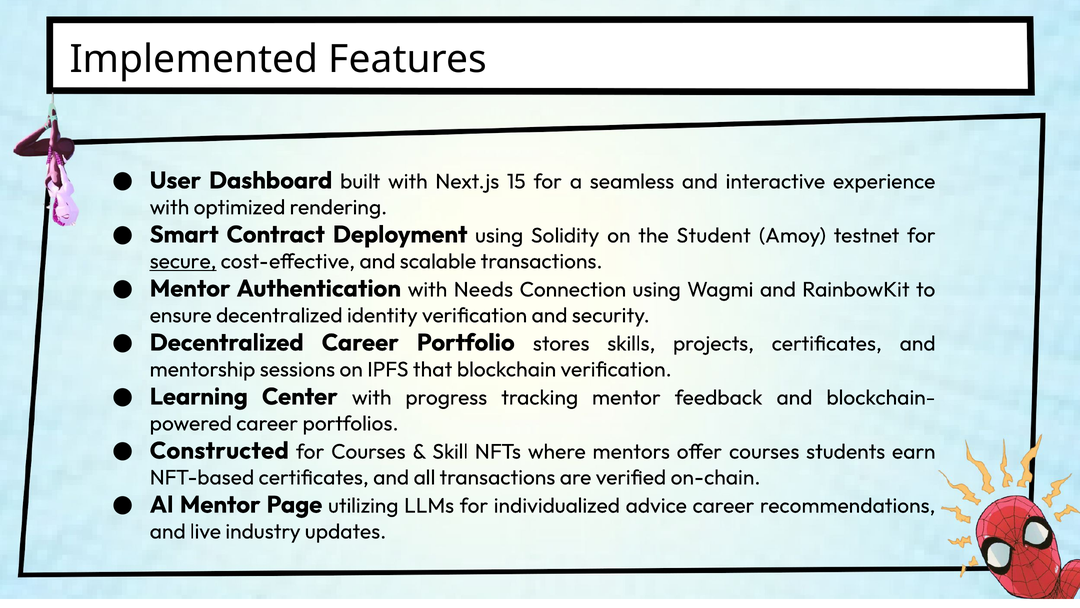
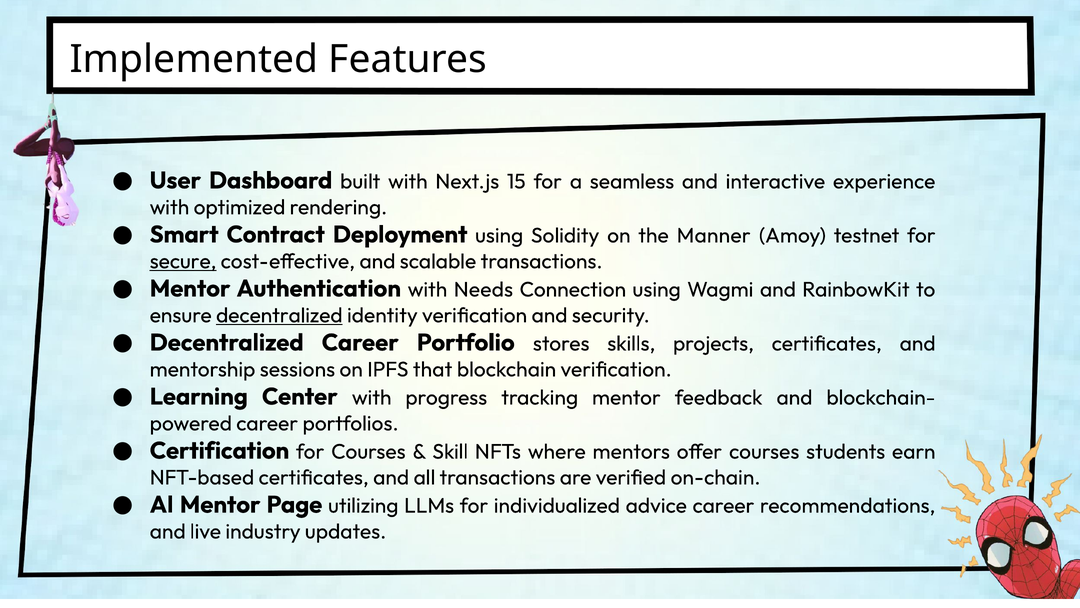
Student: Student -> Manner (714, 235)
decentralized underline: none -> present (279, 315)
Constructed: Constructed -> Certification (219, 450)
